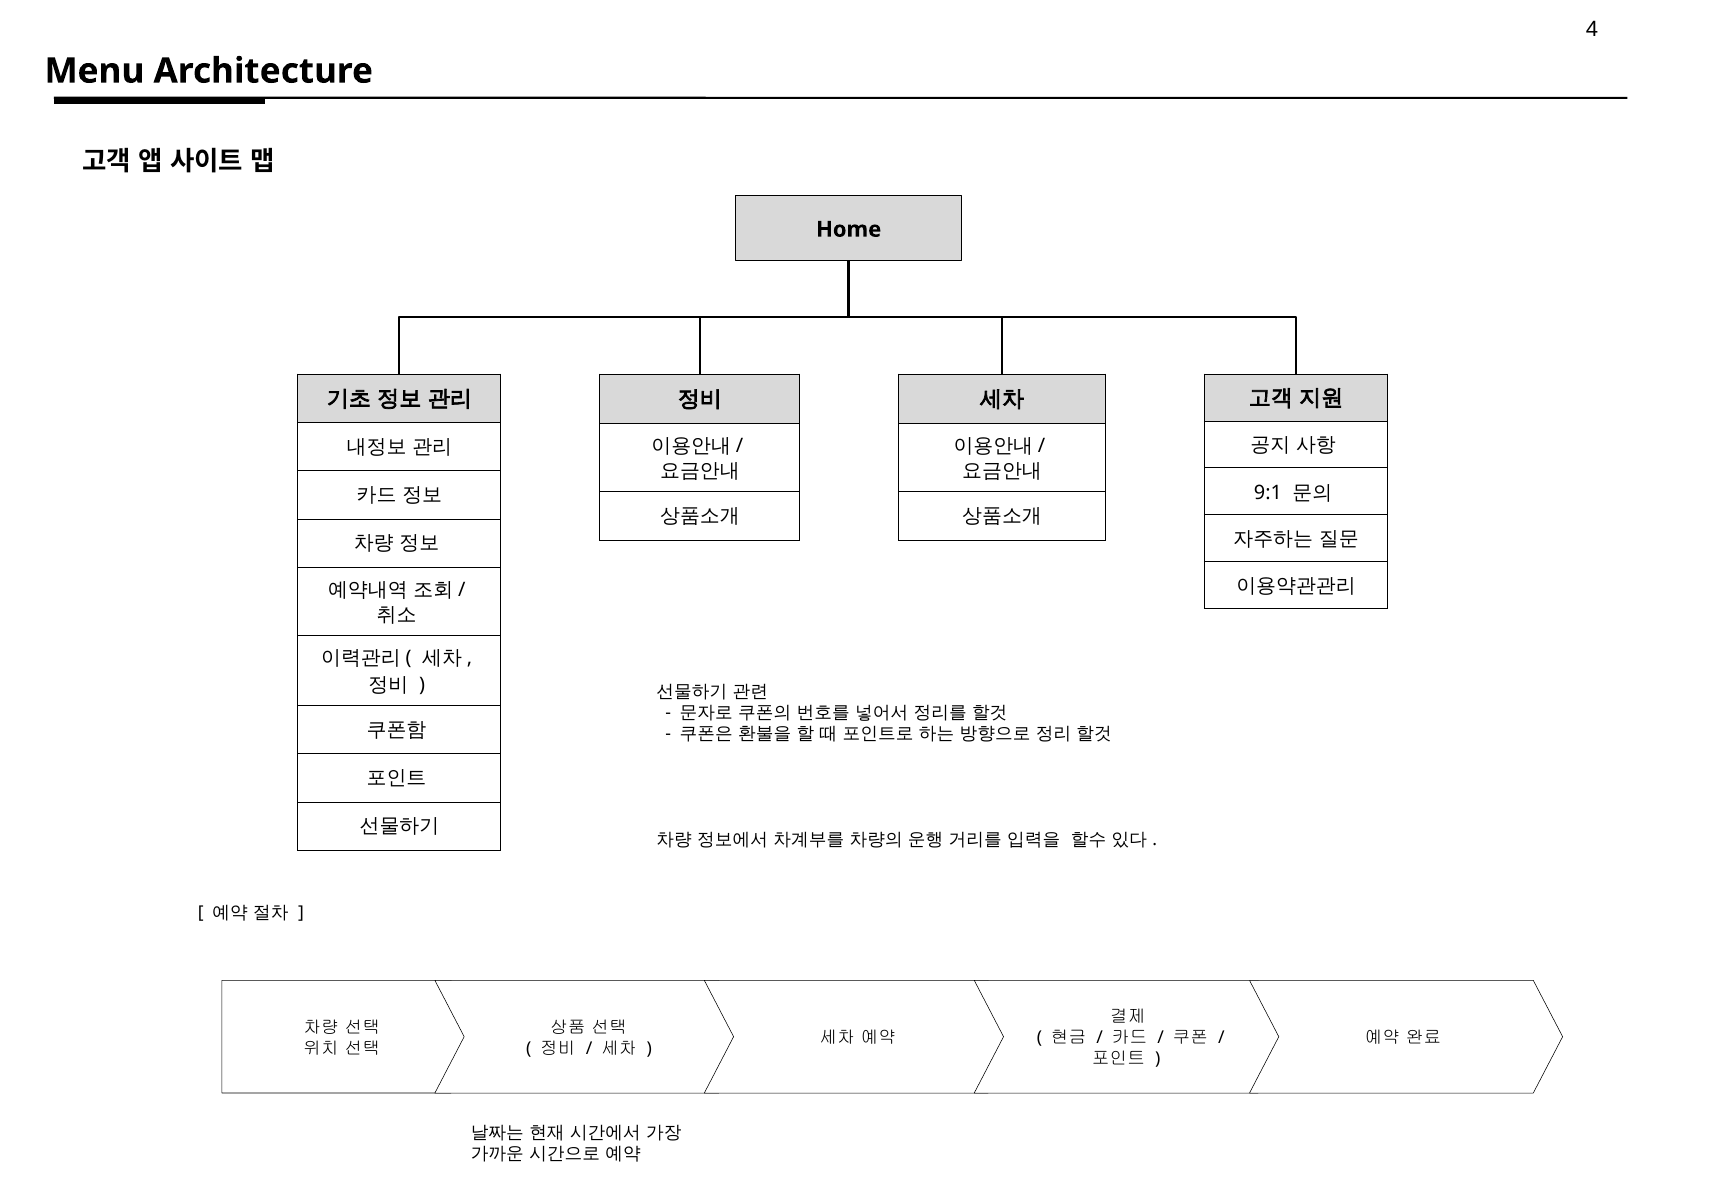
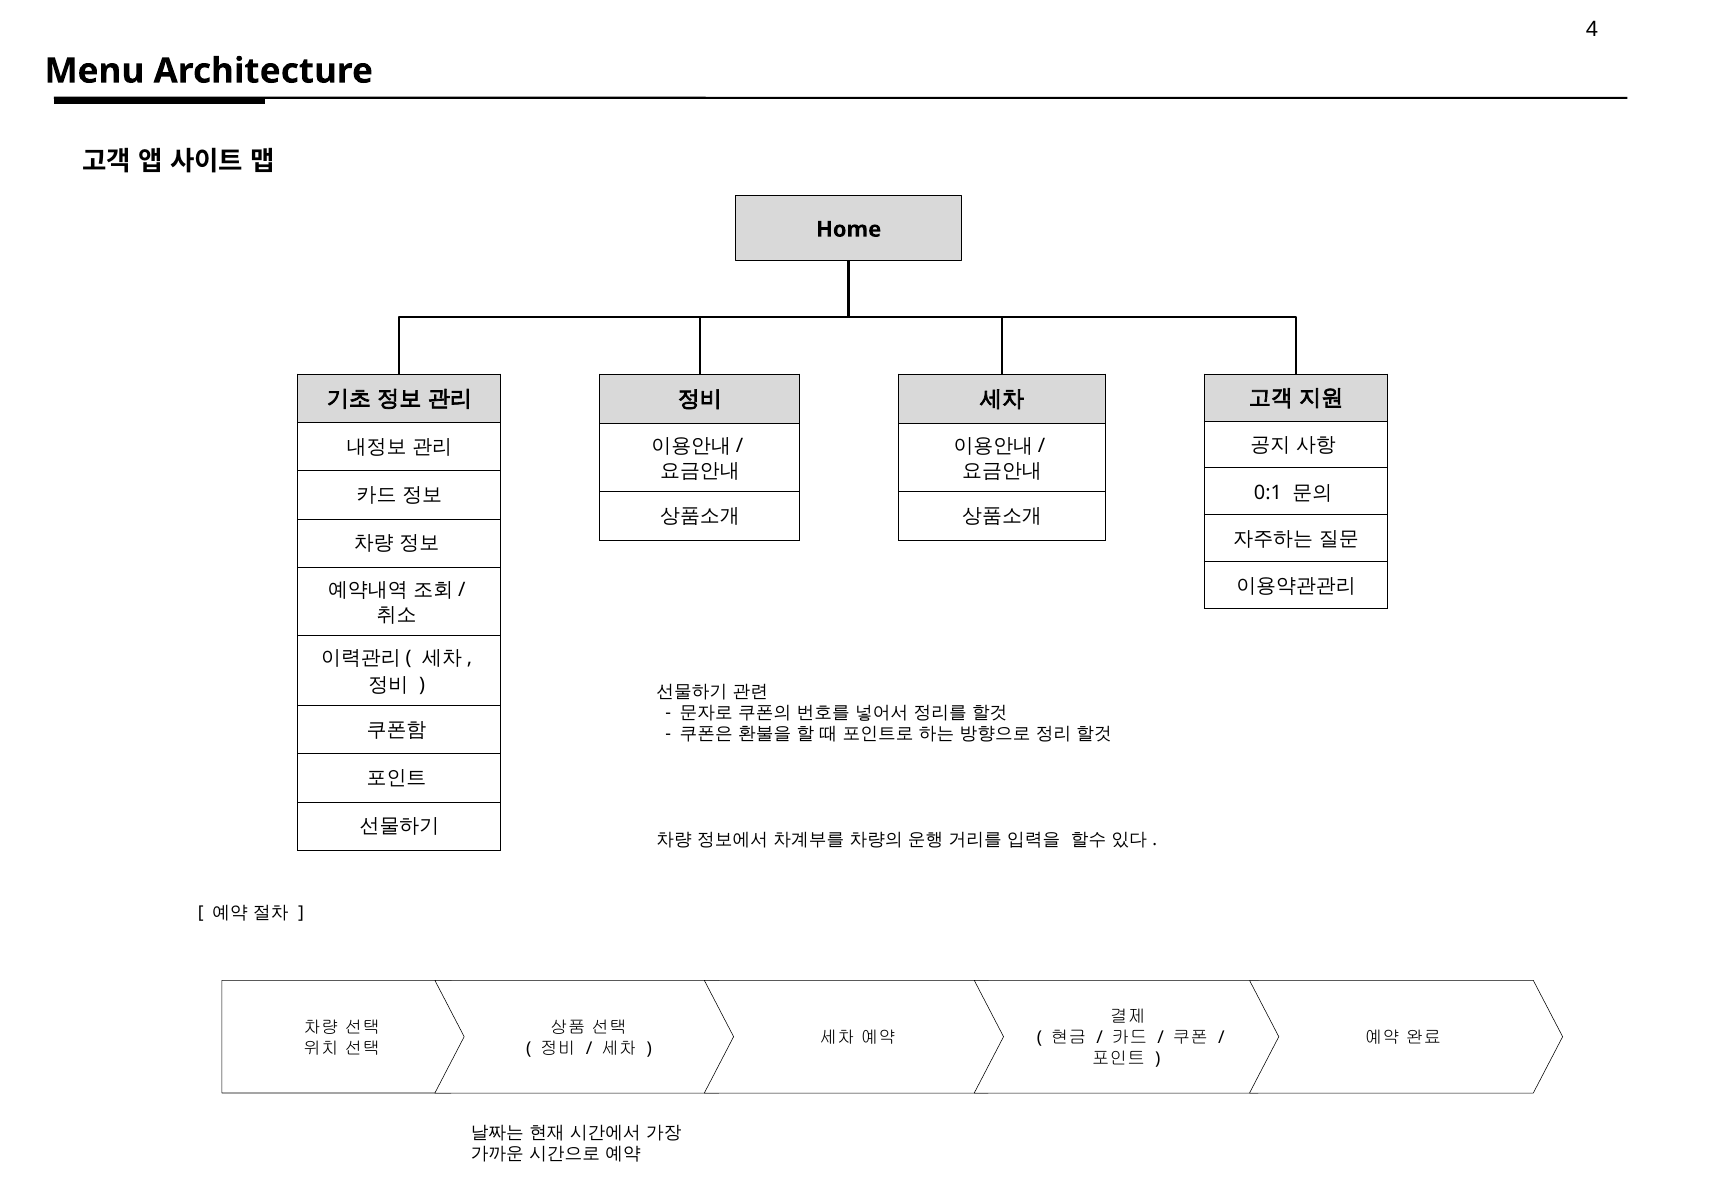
9:1: 9:1 -> 0:1 (1268, 493)
